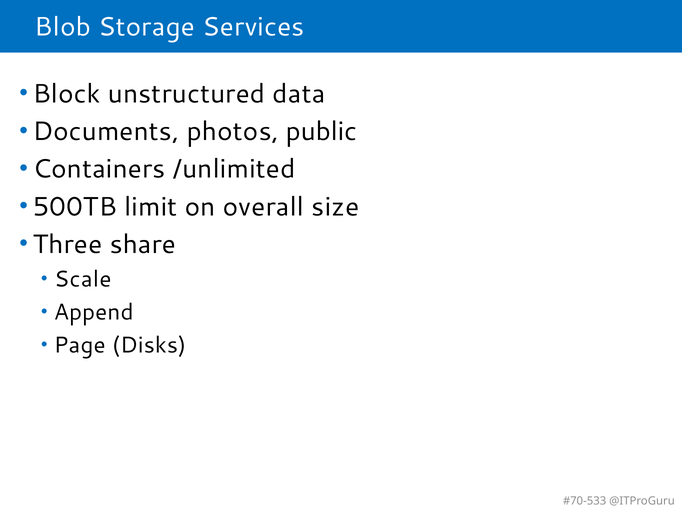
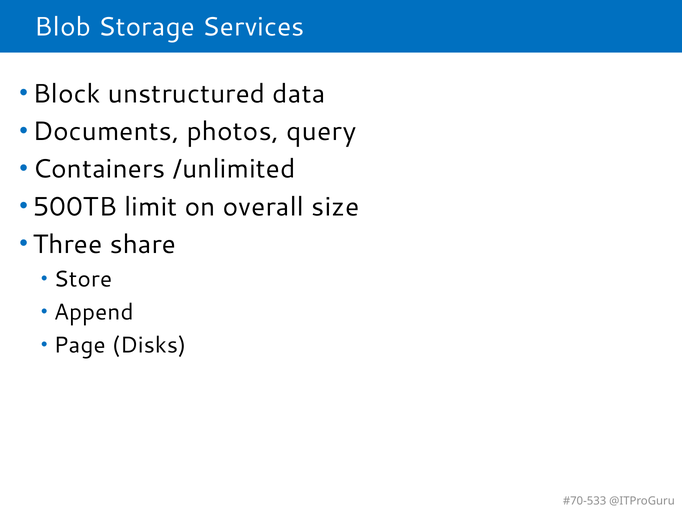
public: public -> query (321, 131)
Scale: Scale -> Store (83, 279)
